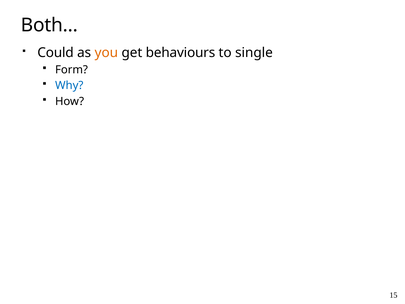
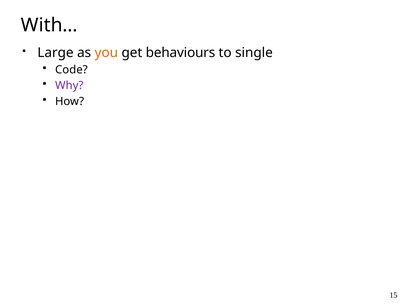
Both…: Both… -> With… (49, 25)
Could: Could -> Large (55, 53)
Form: Form -> Code (71, 70)
Why colour: blue -> purple (69, 86)
